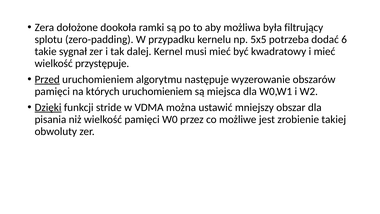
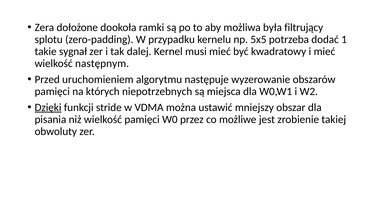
6: 6 -> 1 (344, 39)
przystępuje: przystępuje -> następnym (102, 63)
Przed underline: present -> none (47, 79)
których uruchomieniem: uruchomieniem -> niepotrzebnych (157, 91)
